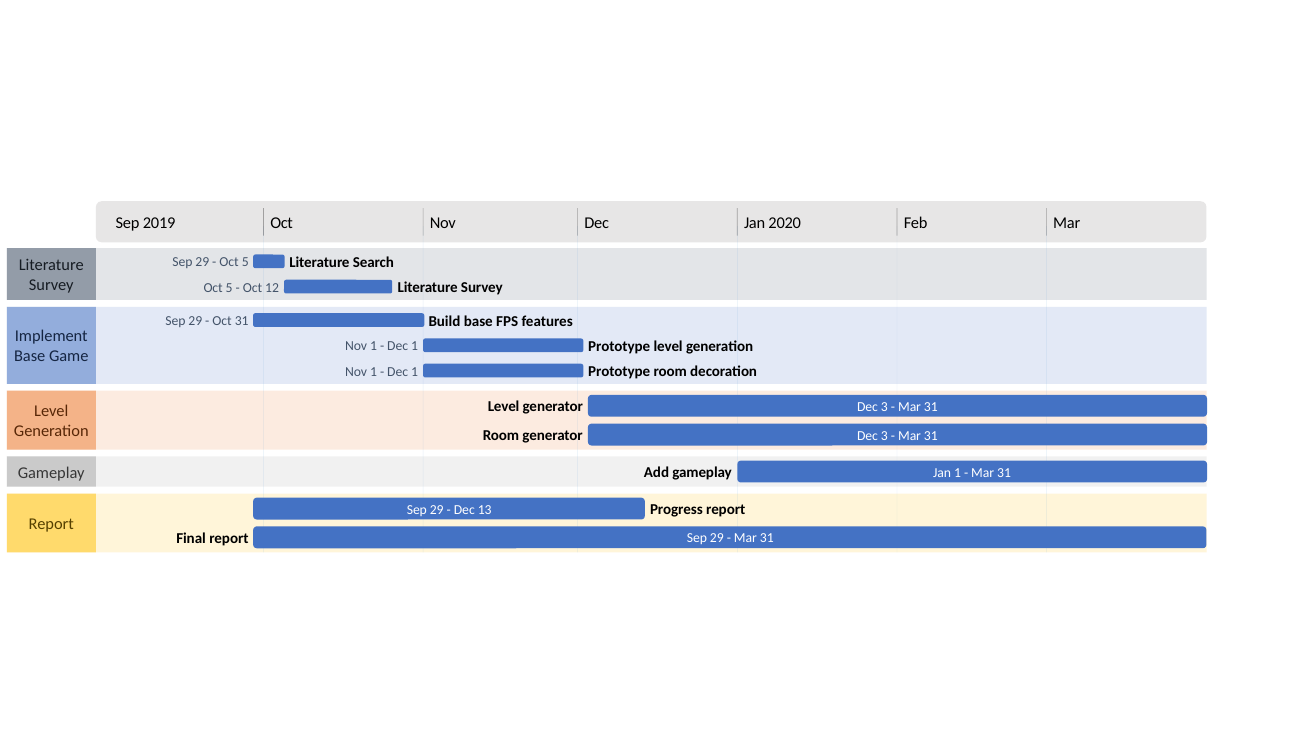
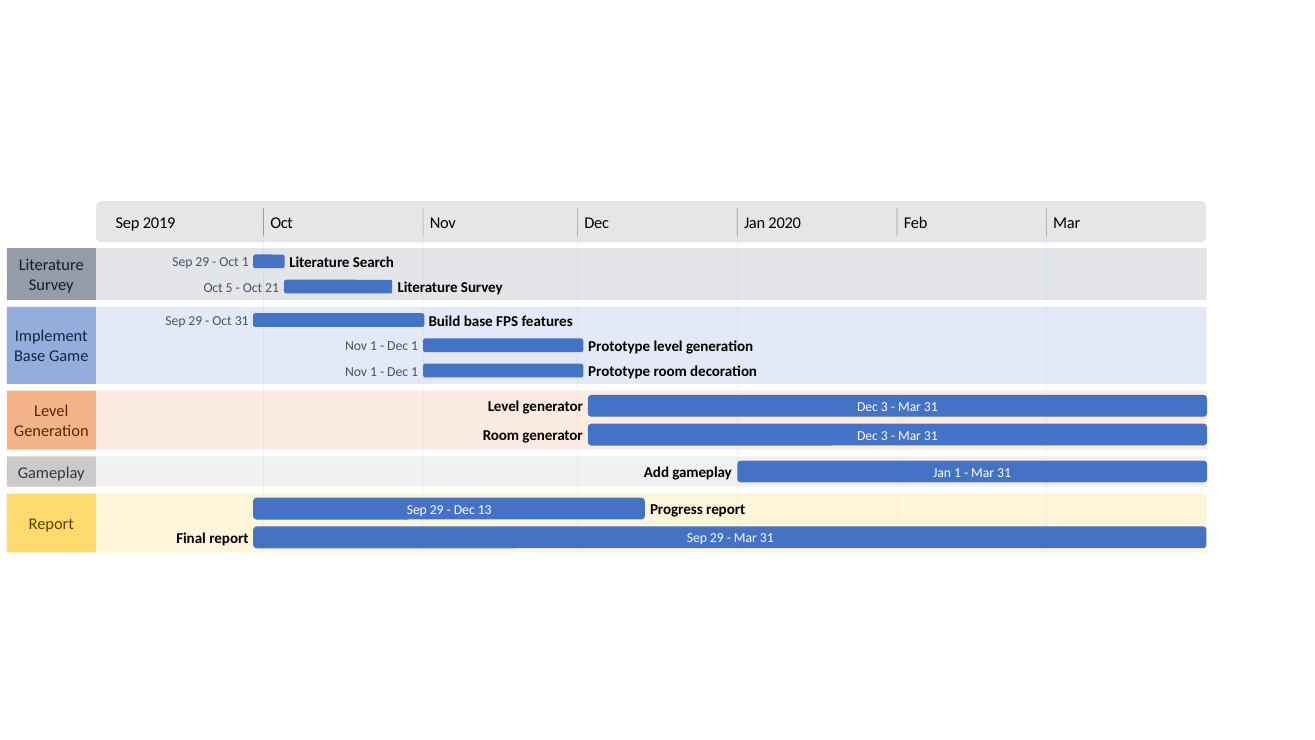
5: 5 -> 1 (245, 262)
12: 12 -> 21 (272, 287)
